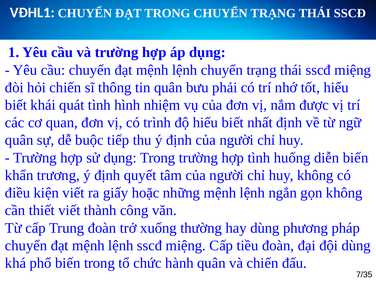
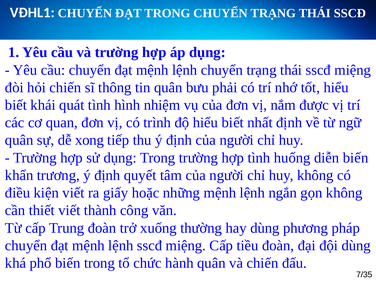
buộc: buộc -> xong (90, 140)
